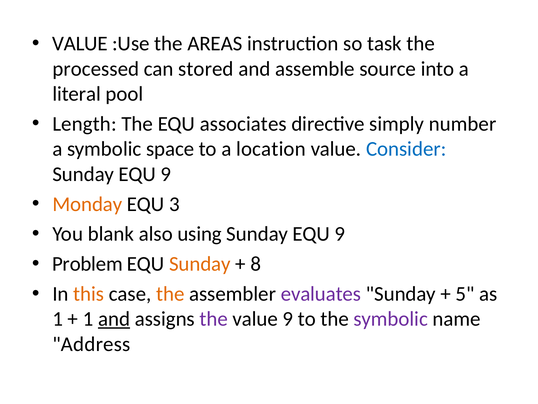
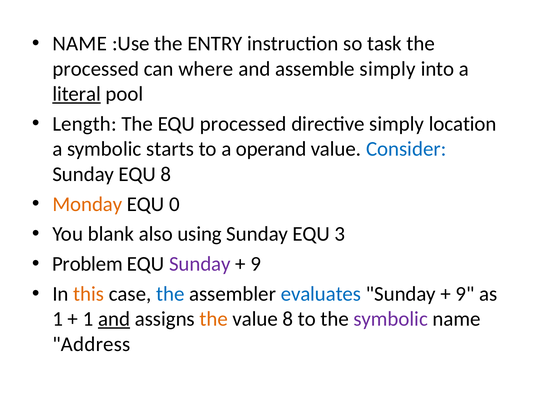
VALUE: VALUE -> NAME (80, 44)
AREAS: AREAS -> ENTRY (215, 44)
stored: stored -> where (206, 69)
assemble source: source -> simply (388, 69)
literal underline: none -> present (77, 94)
EQU associates: associates -> processed (243, 124)
number: number -> location (463, 124)
space: space -> starts (170, 149)
location: location -> operand (271, 149)
9: 9 -> 8 (166, 174)
3: 3 -> 0 (174, 204)
9: 9 -> 3 (340, 234)
Sunday colour: orange -> purple (200, 264)
8: 8 -> 9 (256, 264)
the colour: orange -> blue (170, 294)
evaluates colour: purple -> blue (321, 294)
5: 5 -> 9 (465, 294)
the colour: purple -> orange (214, 319)
value 9: 9 -> 8 (288, 319)
